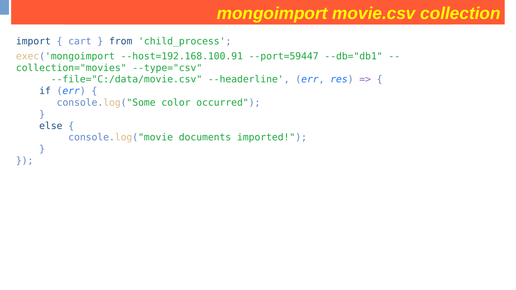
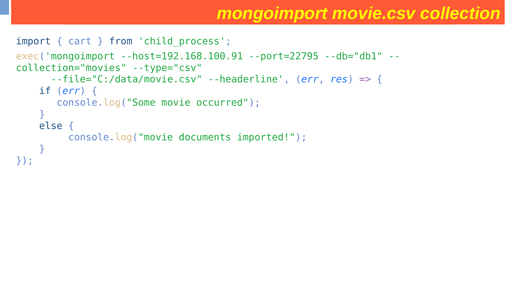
--port=59447: --port=59447 -> --port=22795 (284, 56)
color: color -> movie (176, 103)
